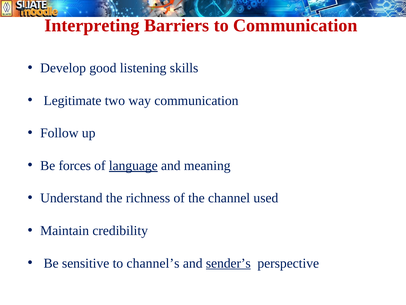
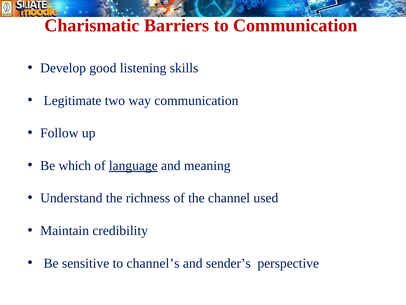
Interpreting: Interpreting -> Charismatic (92, 25)
forces: forces -> which (75, 165)
sender’s underline: present -> none (228, 263)
